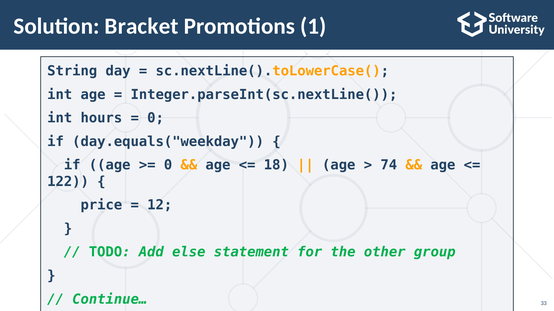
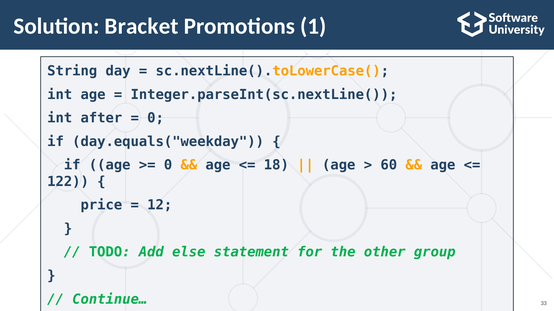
hours: hours -> after (101, 118)
74: 74 -> 60 (389, 165)
